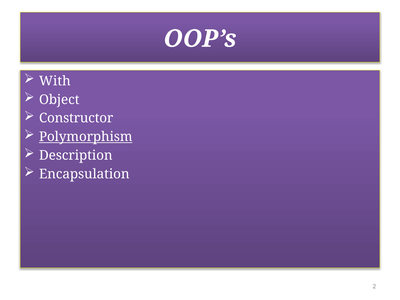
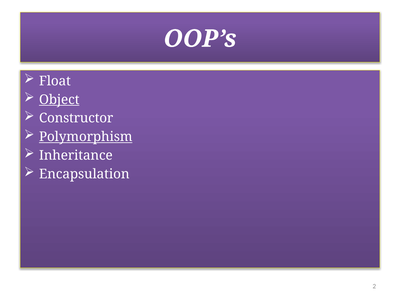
With: With -> Float (55, 81)
Object underline: none -> present (59, 100)
Description: Description -> Inheritance (76, 156)
